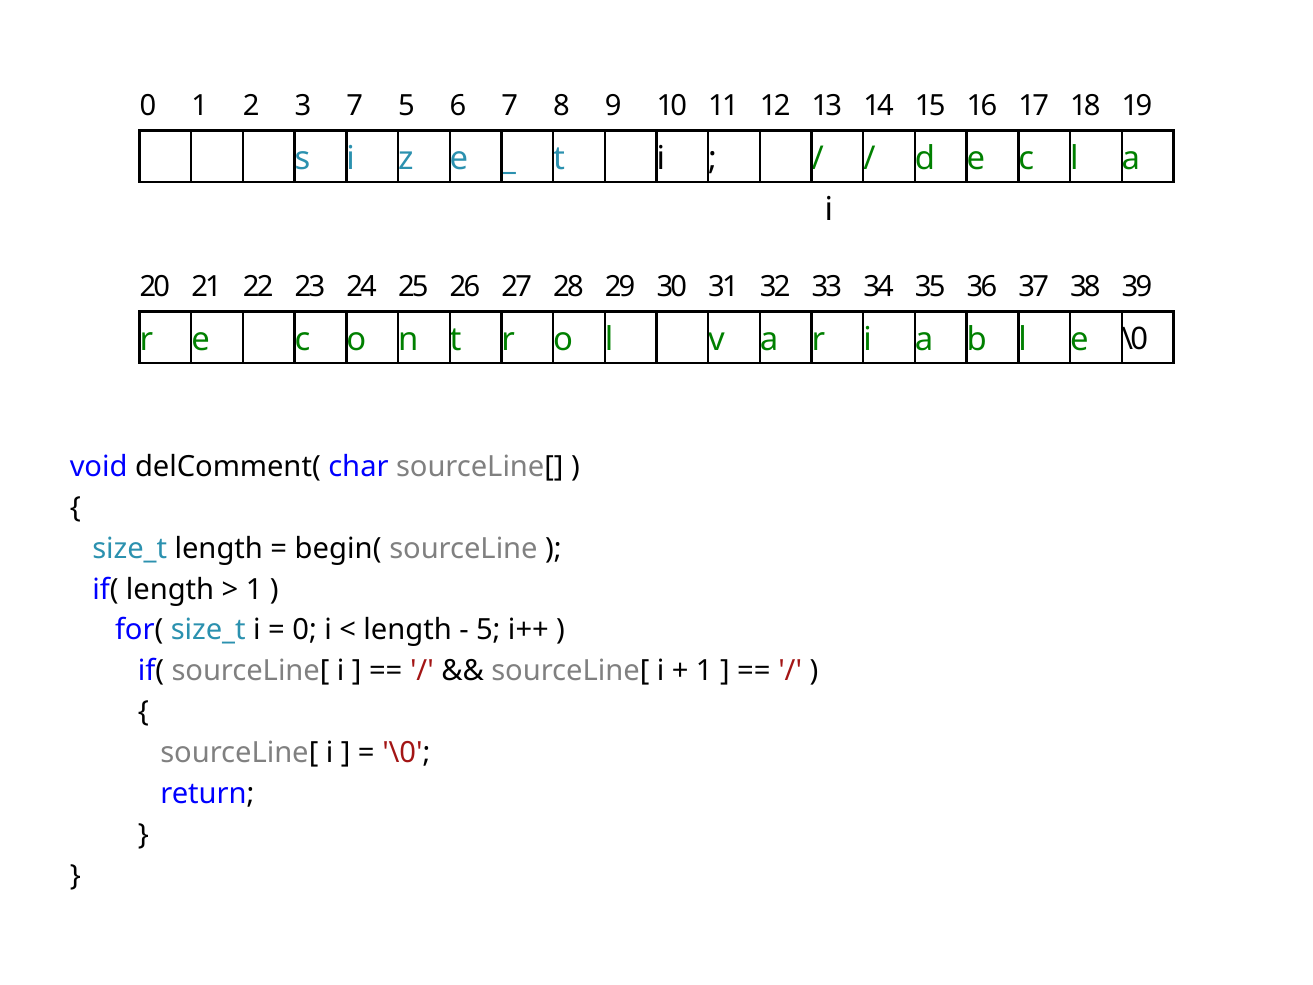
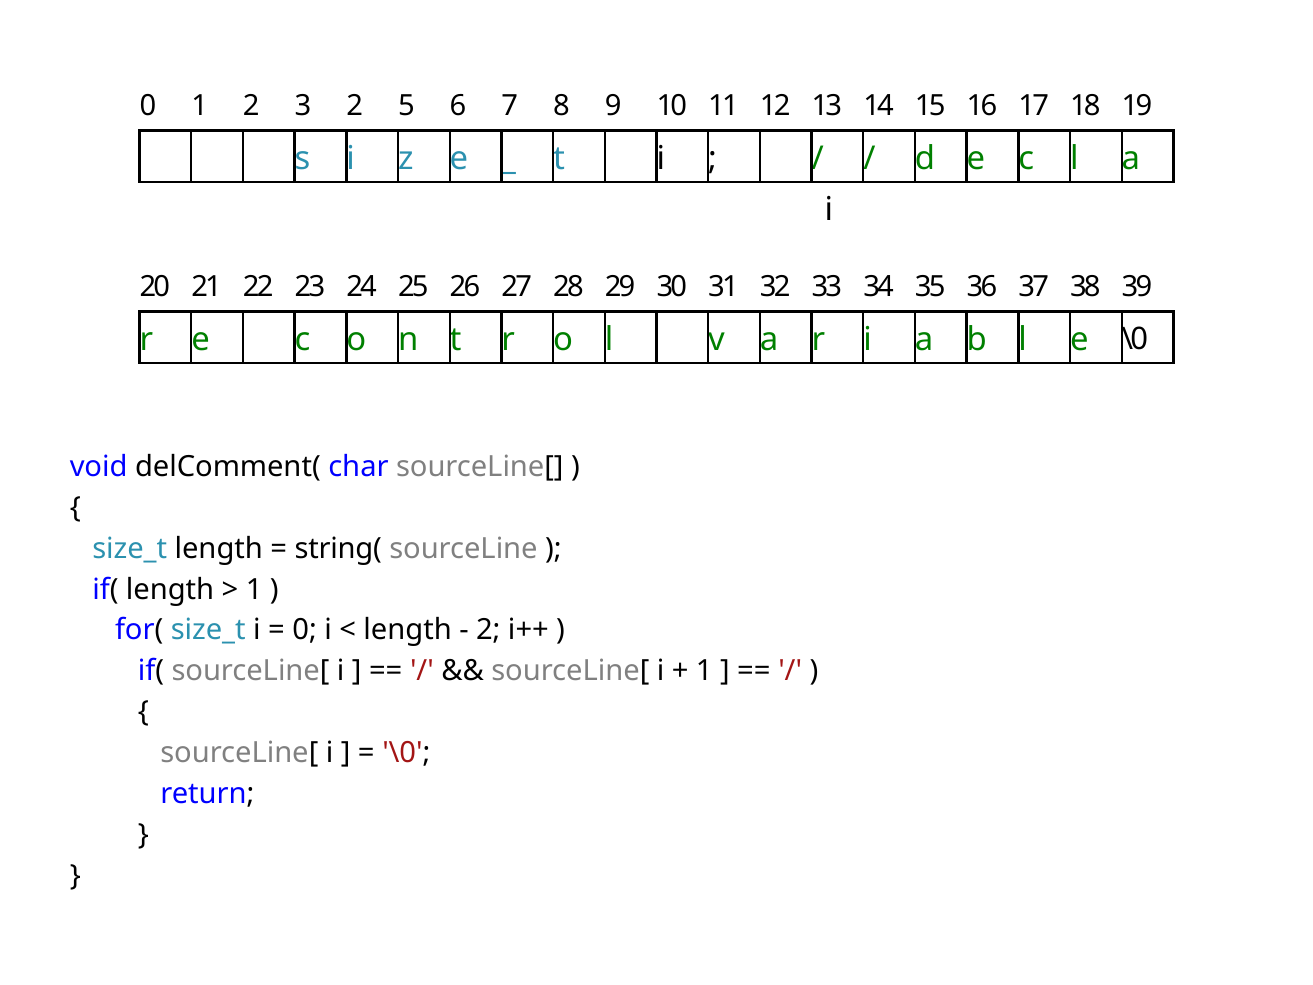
3 7: 7 -> 2 (355, 106)
begin(: begin( -> string( (338, 548)
5: 5 -> 2 (488, 630)
